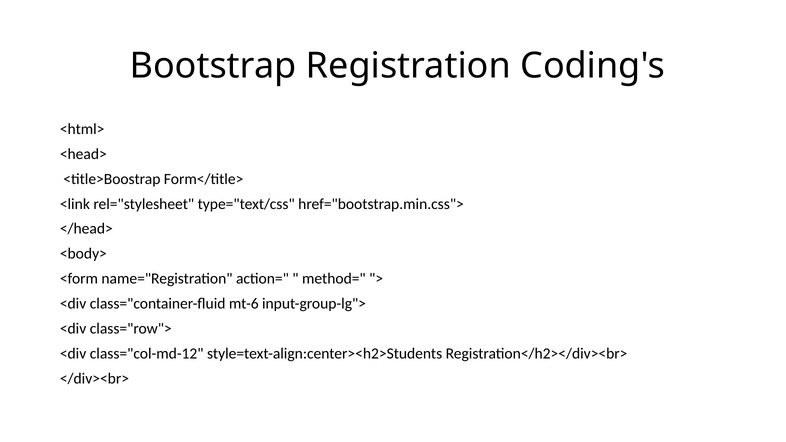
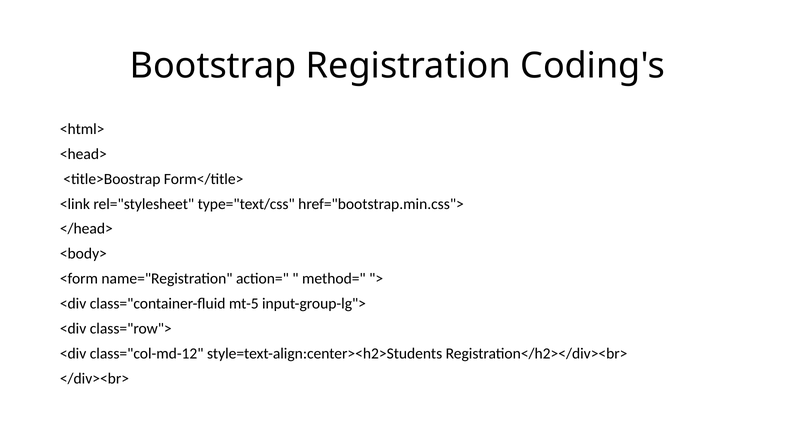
mt-6: mt-6 -> mt-5 (244, 304)
